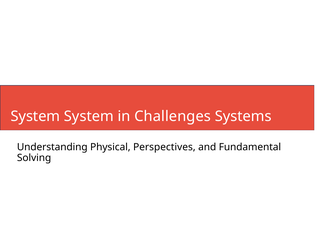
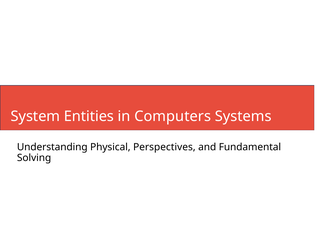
System System: System -> Entities (89, 116)
Challenges: Challenges -> Computers (173, 116)
